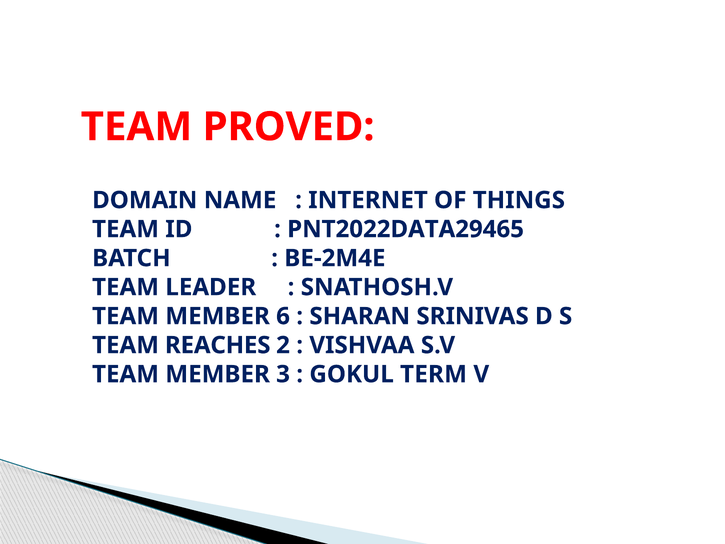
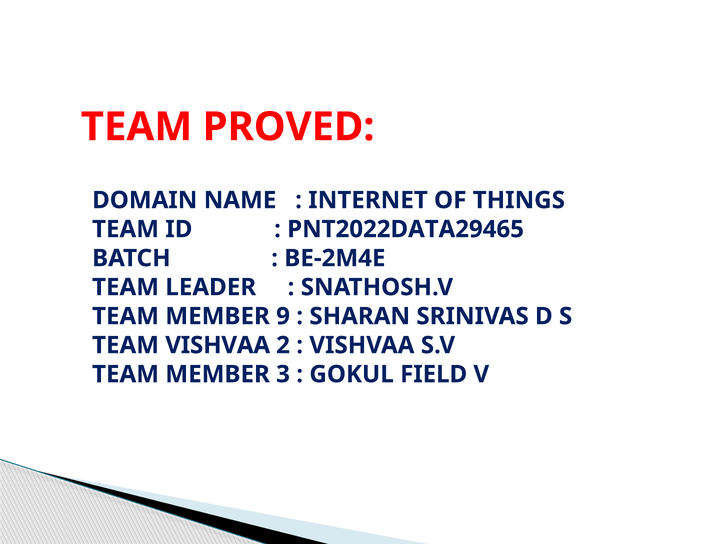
6: 6 -> 9 (283, 316)
TEAM REACHES: REACHES -> VISHVAA (218, 345)
TERM: TERM -> FIELD (434, 374)
